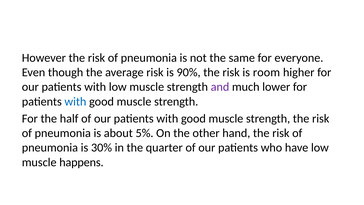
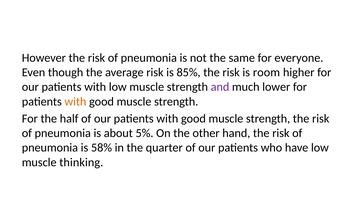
90%: 90% -> 85% (189, 72)
with colour: blue -> orange (75, 101)
30%: 30% -> 58% (102, 148)
happens: happens -> thinking (81, 162)
